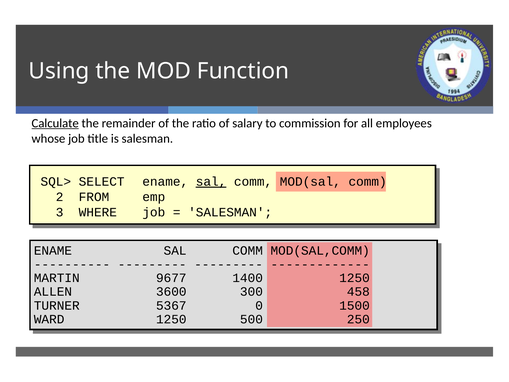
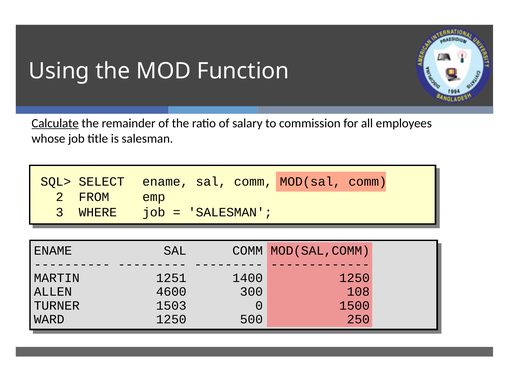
sal underline: present -> none (211, 182)
9677: 9677 -> 1251 (171, 278)
3600: 3600 -> 4600 (171, 292)
458: 458 -> 108 (358, 292)
5367: 5367 -> 1503 (171, 305)
